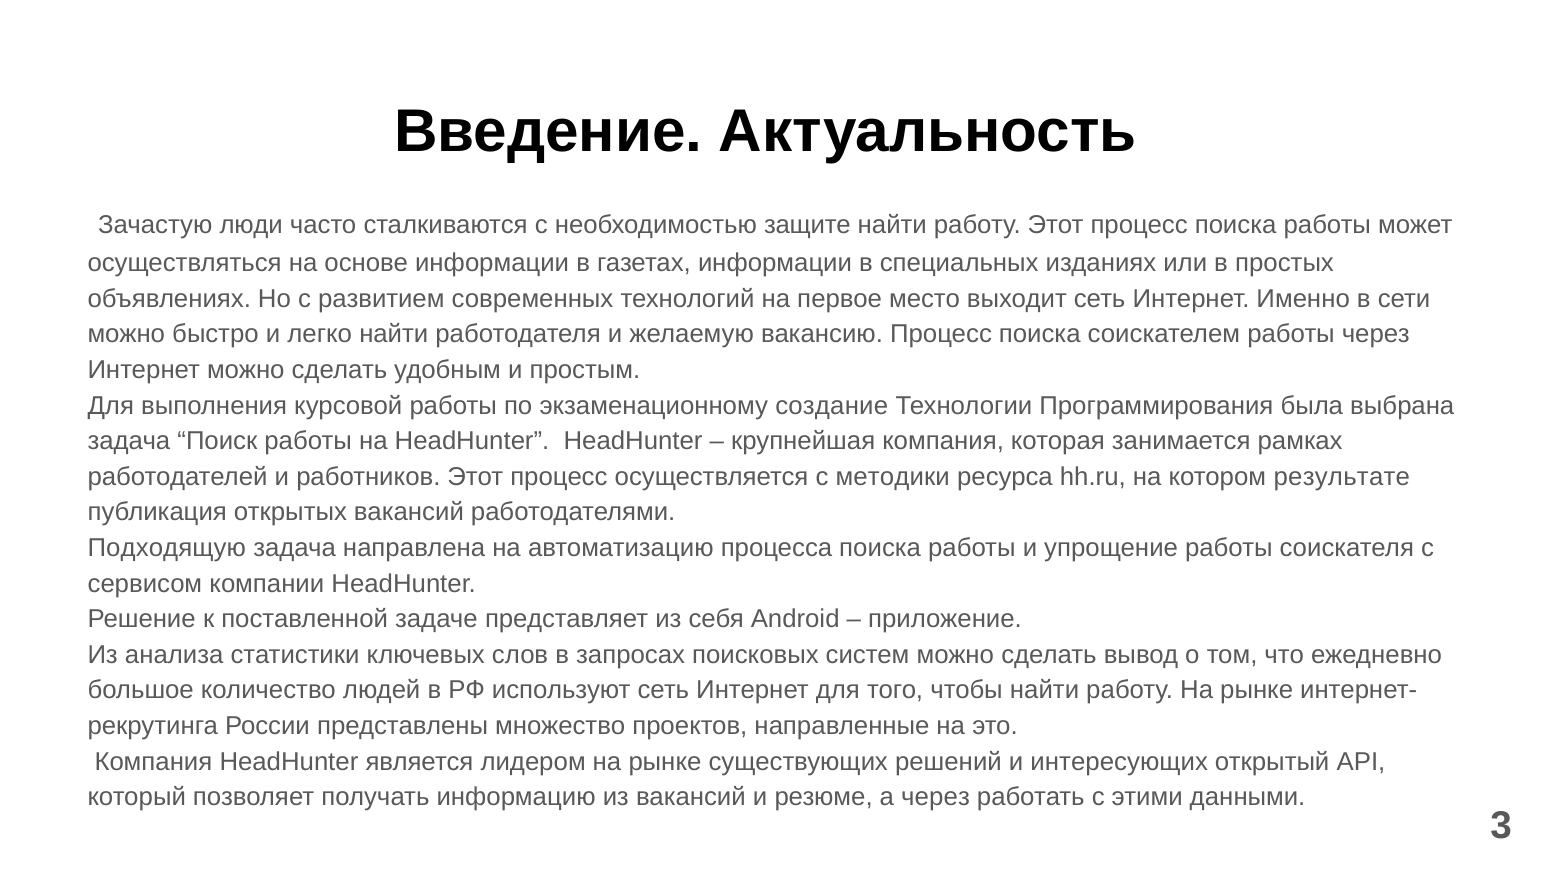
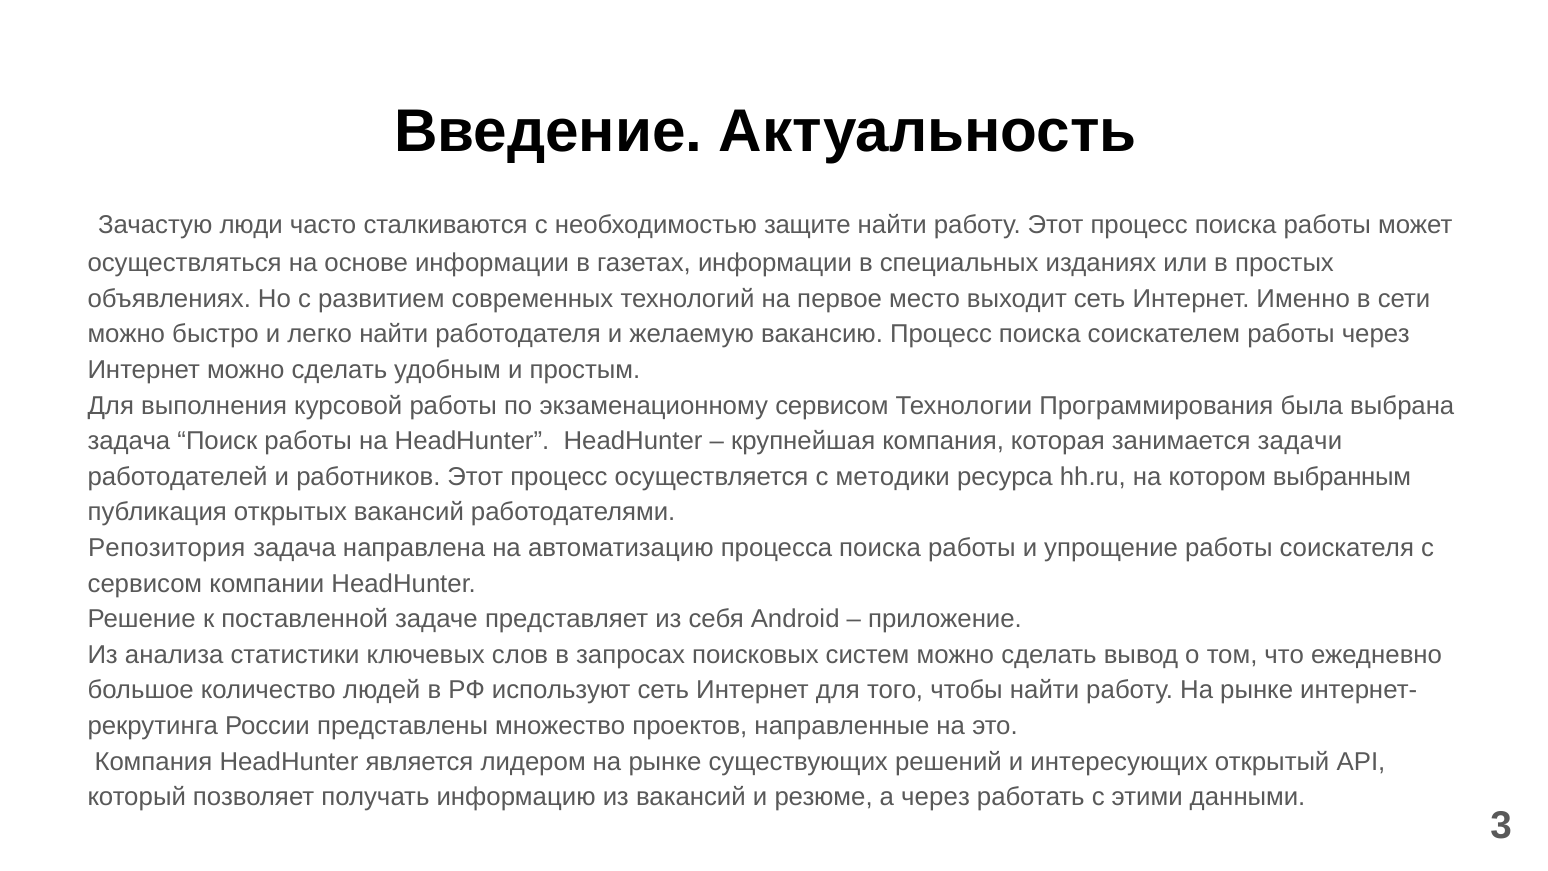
экзаменационному создание: создание -> сервисом (832, 405)
рамках: рамках -> задачи (1300, 441)
результате: результате -> выбранным (1342, 477)
Подходящую: Подходящую -> Репозитория (167, 548)
